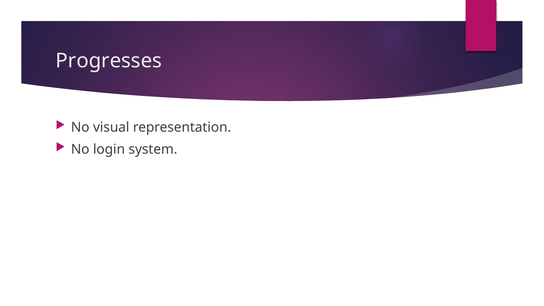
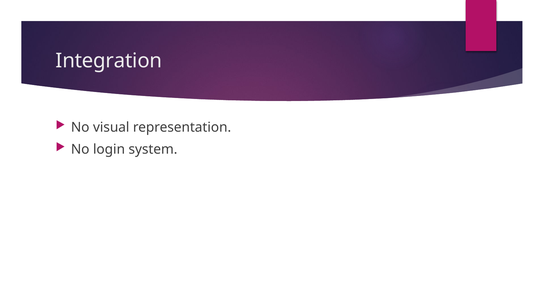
Progresses: Progresses -> Integration (109, 61)
